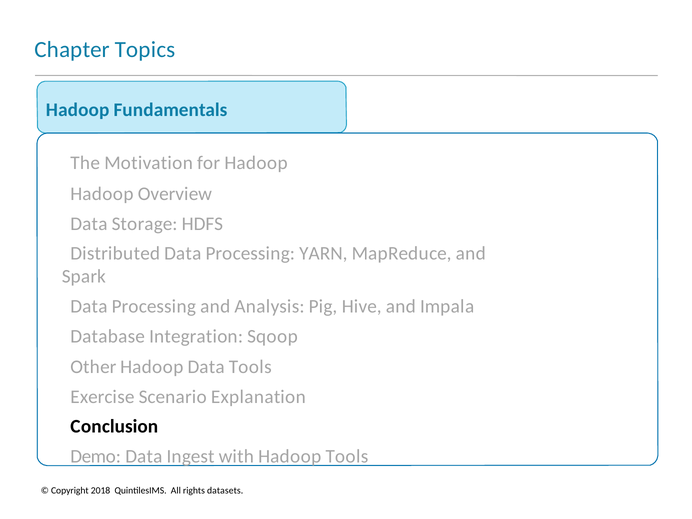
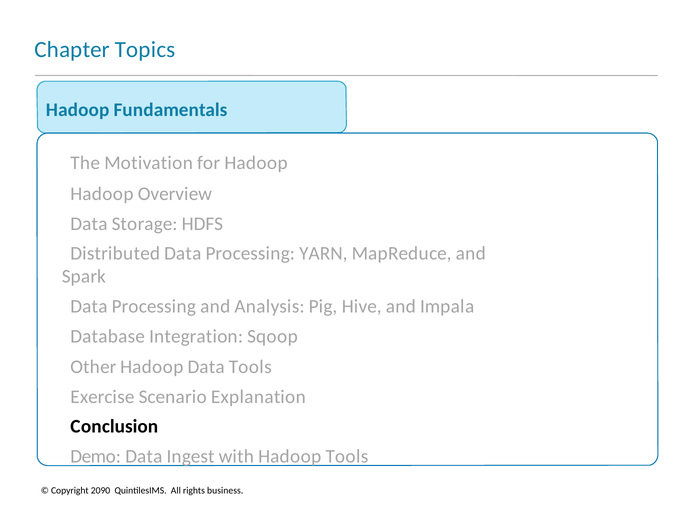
2018: 2018 -> 2090 (101, 491)
datasets: datasets -> business (225, 491)
